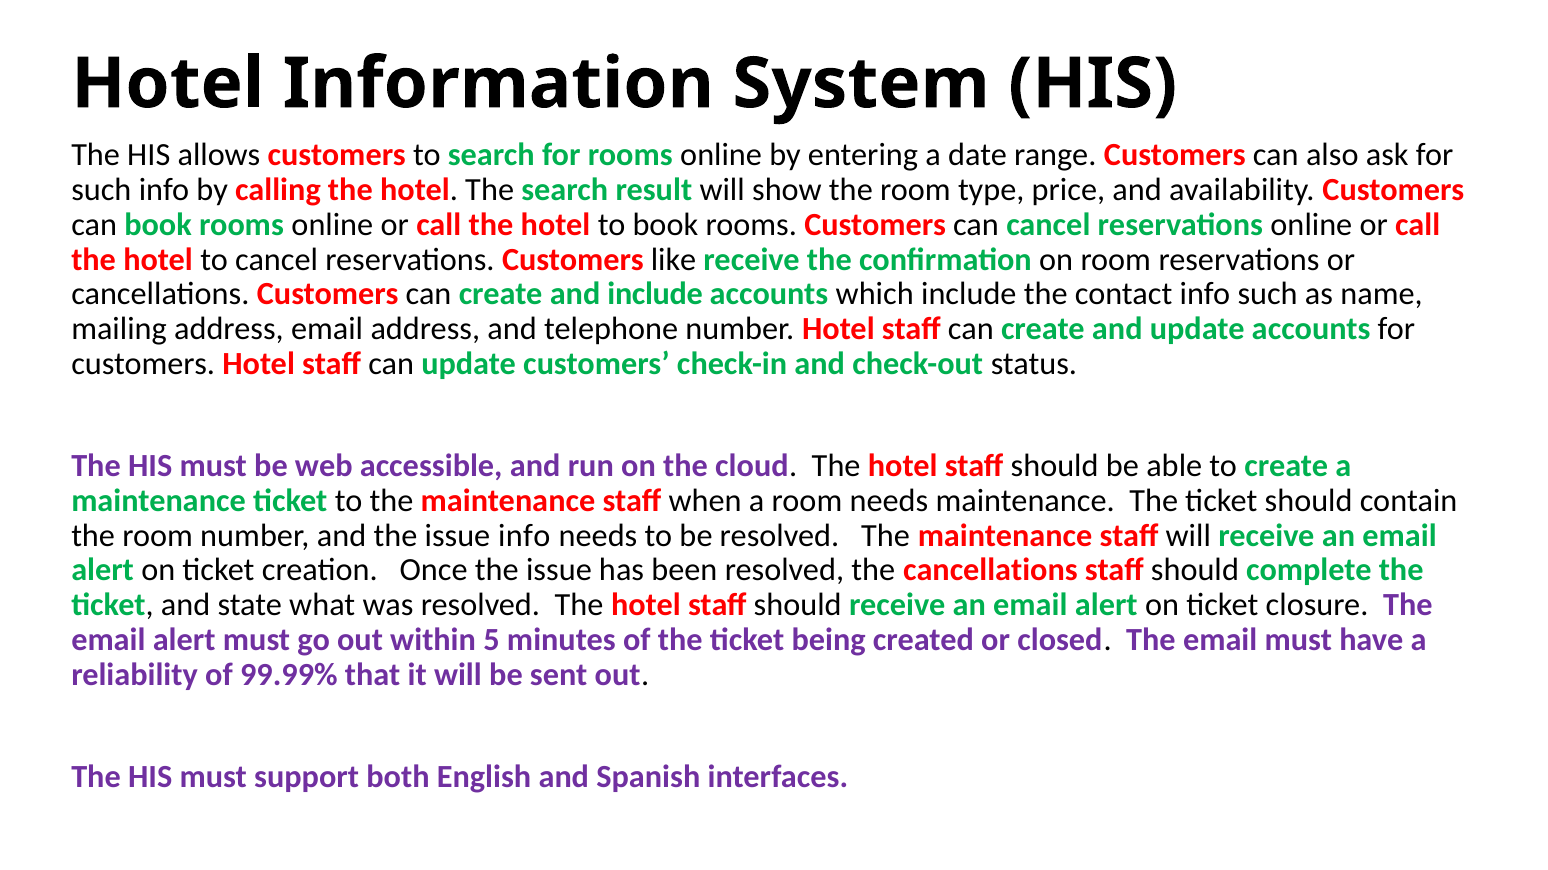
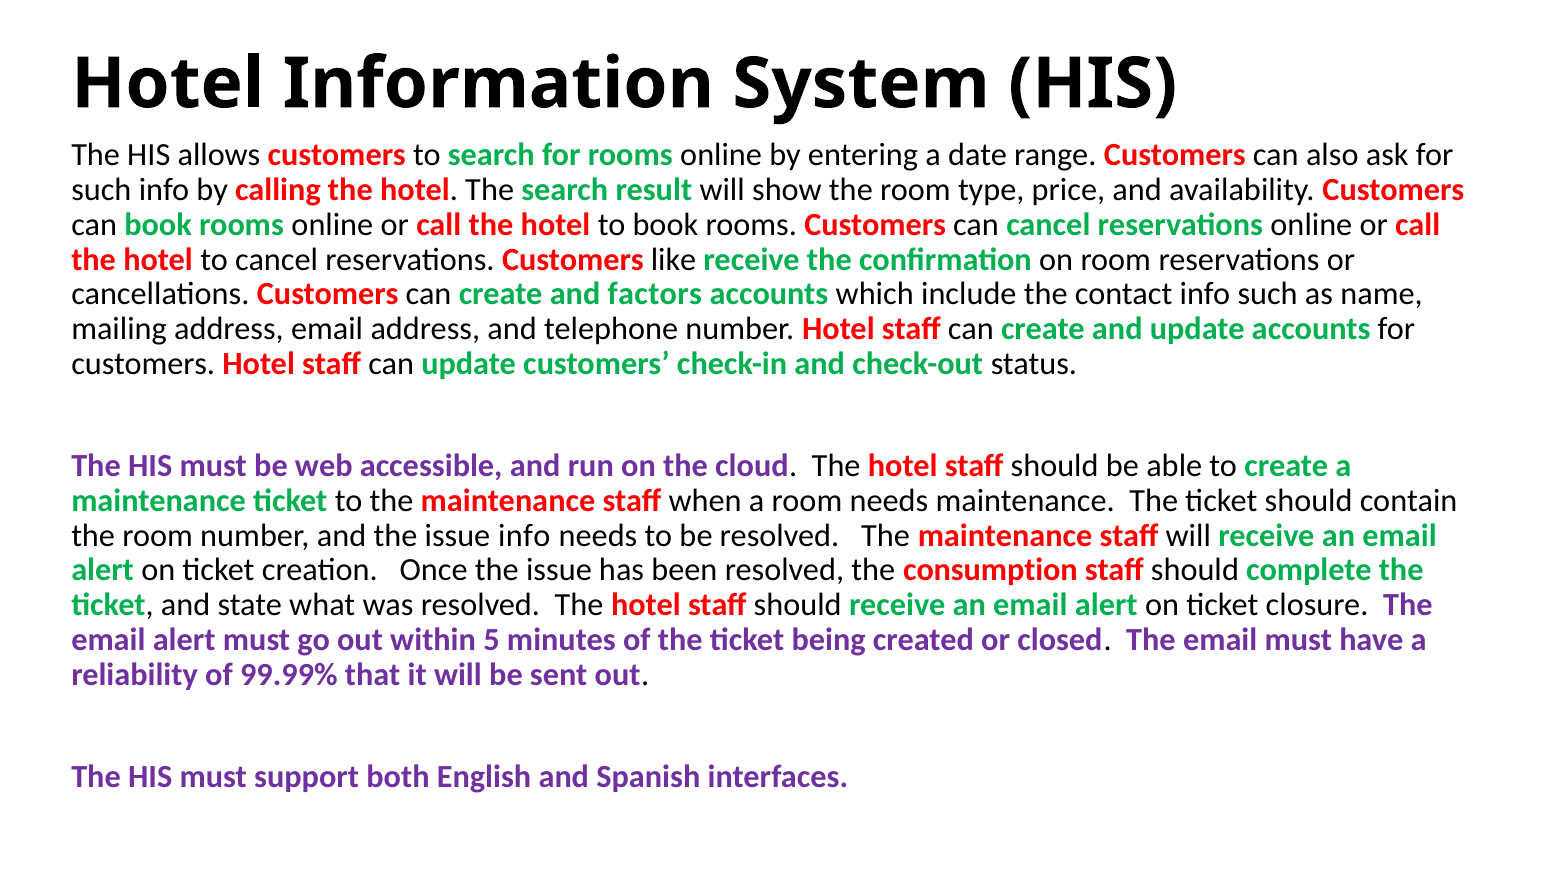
and include: include -> factors (655, 295)
the cancellations: cancellations -> consumption (990, 571)
